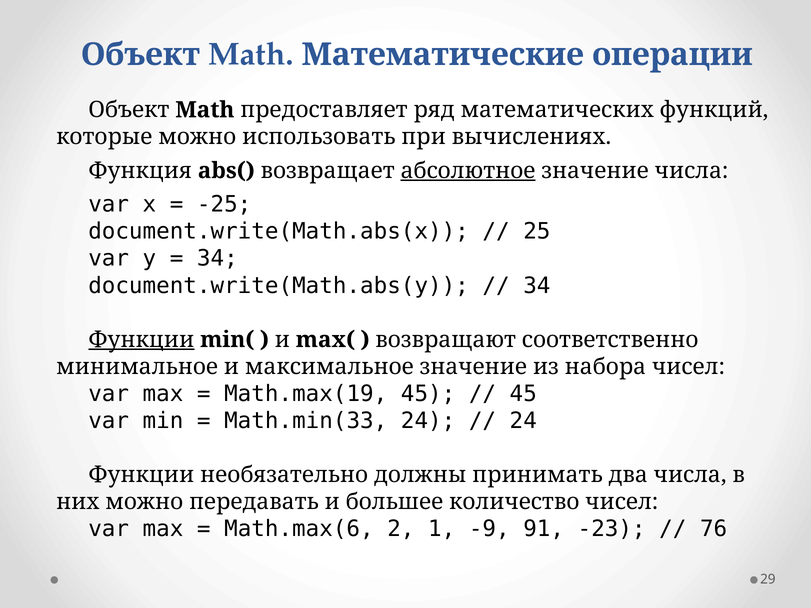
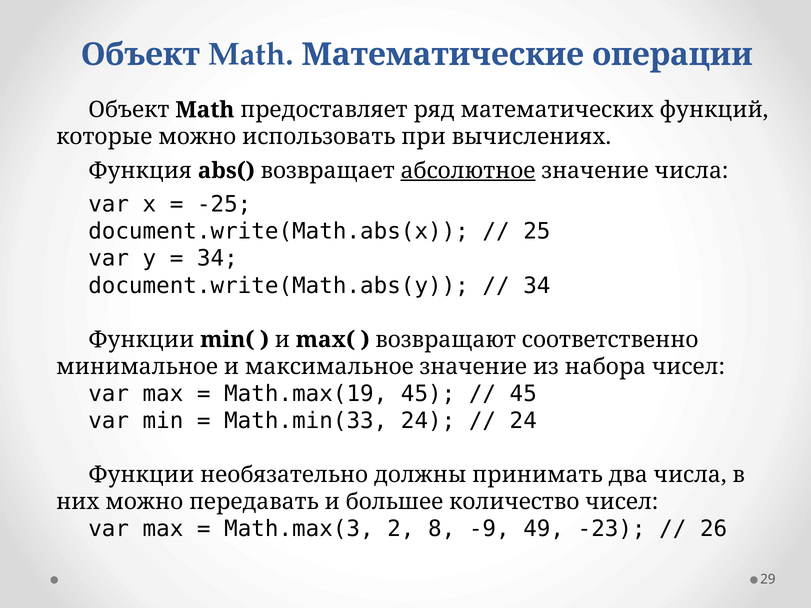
Функции underline: present -> none (141, 340)
Math.max(6: Math.max(6 -> Math.max(3 (299, 529)
1: 1 -> 8 (442, 529)
91: 91 -> 49 (544, 529)
76: 76 -> 26 (714, 529)
